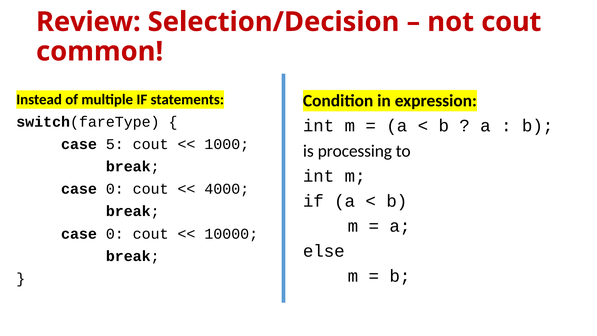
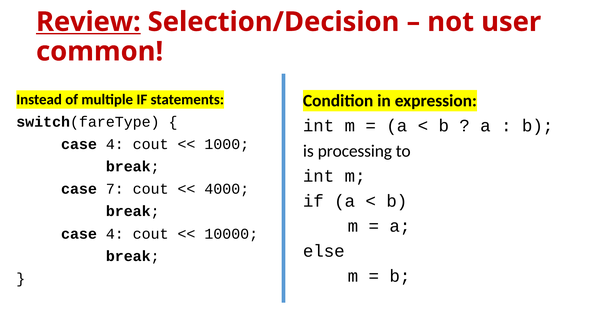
Review underline: none -> present (88, 22)
not cout: cout -> user (511, 22)
5: 5 -> 4 (115, 144)
0: 0 -> 7 (115, 189)
0: 0 -> 4 (115, 234)
